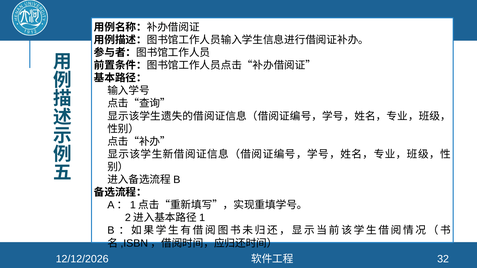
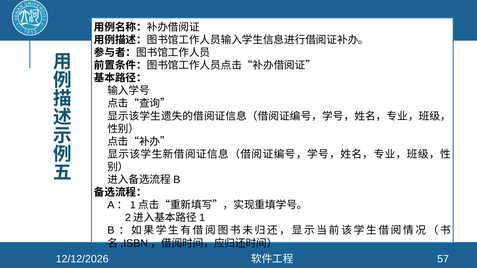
32: 32 -> 57 (443, 259)
